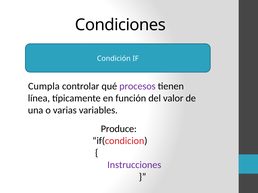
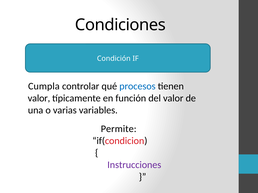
procesos colour: purple -> blue (137, 86)
línea: línea -> valor (39, 98)
Produce: Produce -> Permite (119, 129)
